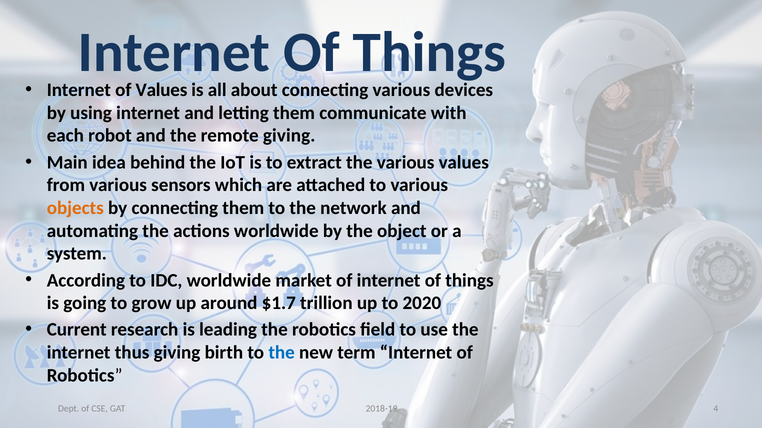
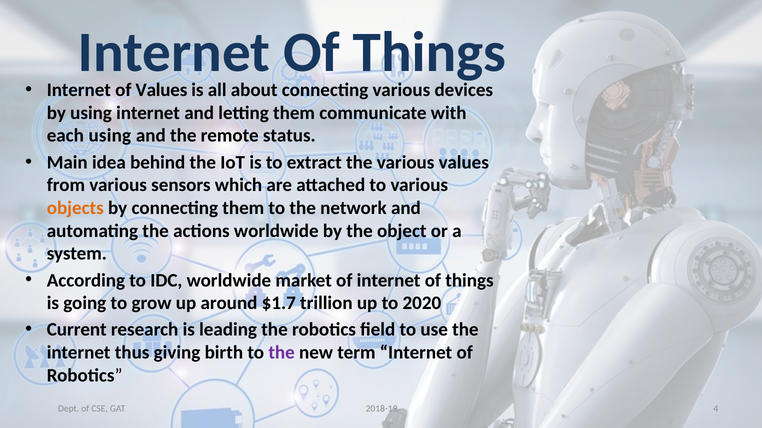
each robot: robot -> using (110, 136)
remote giving: giving -> status (289, 136)
the colour: blue -> purple (282, 353)
